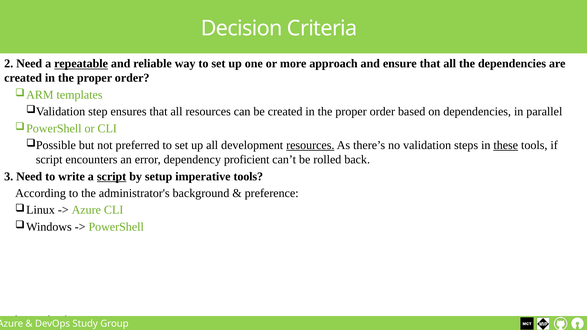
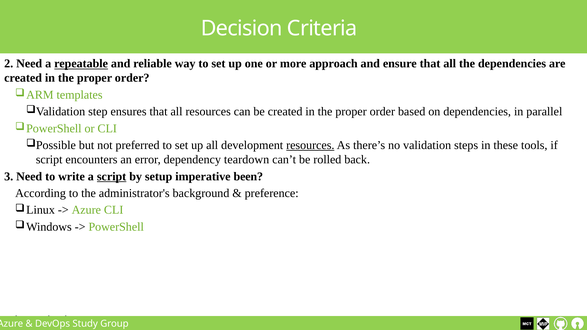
these underline: present -> none (506, 145)
proficient: proficient -> teardown (247, 159)
imperative tools: tools -> been (248, 176)
